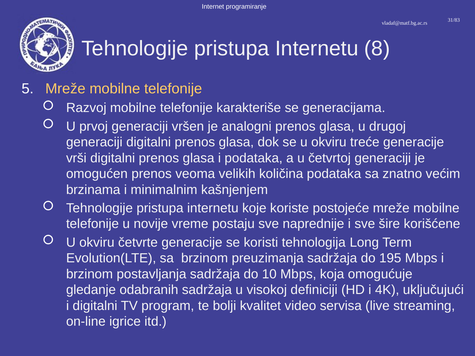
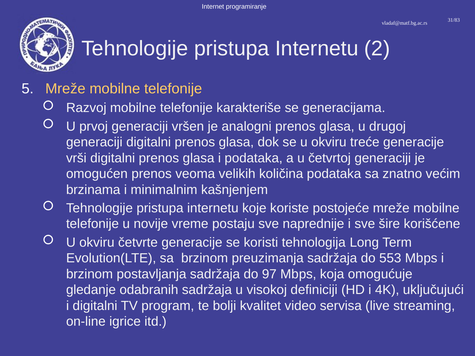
8: 8 -> 2 (377, 48)
195: 195 -> 553 (390, 258)
10: 10 -> 97 (269, 274)
